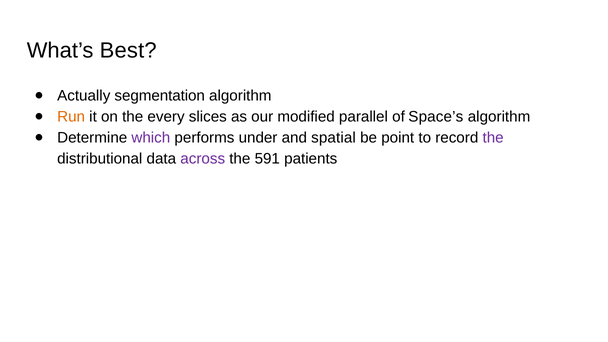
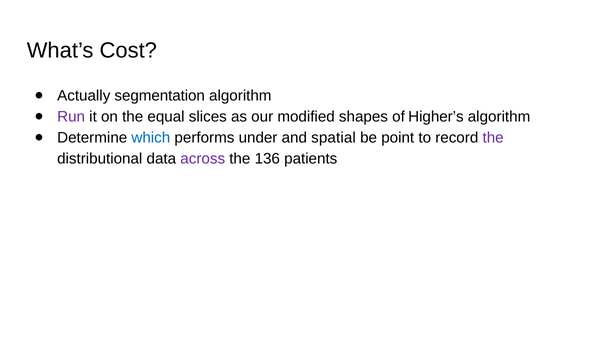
Best: Best -> Cost (128, 50)
Run colour: orange -> purple (71, 117)
every: every -> equal (166, 117)
parallel: parallel -> shapes (363, 117)
Space’s: Space’s -> Higher’s (436, 117)
which colour: purple -> blue (151, 138)
591: 591 -> 136 (267, 159)
